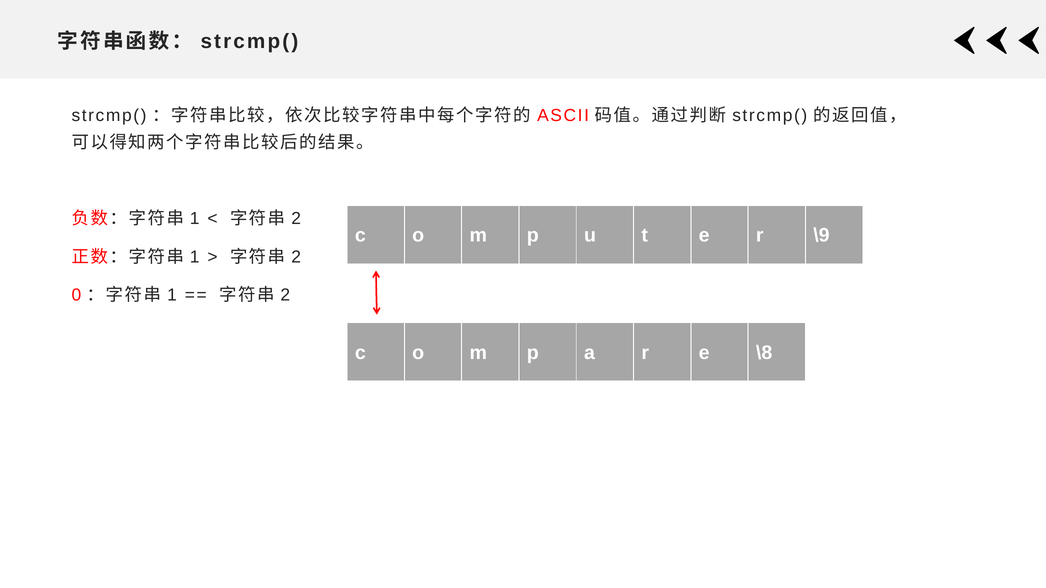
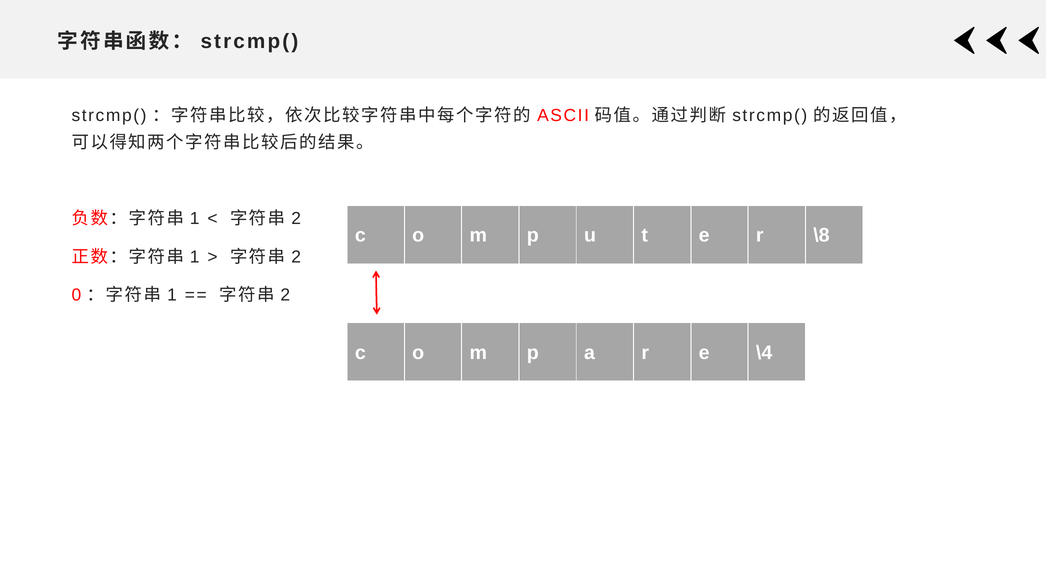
\9: \9 -> \8 (821, 236)
\8: \8 -> \4 (764, 353)
